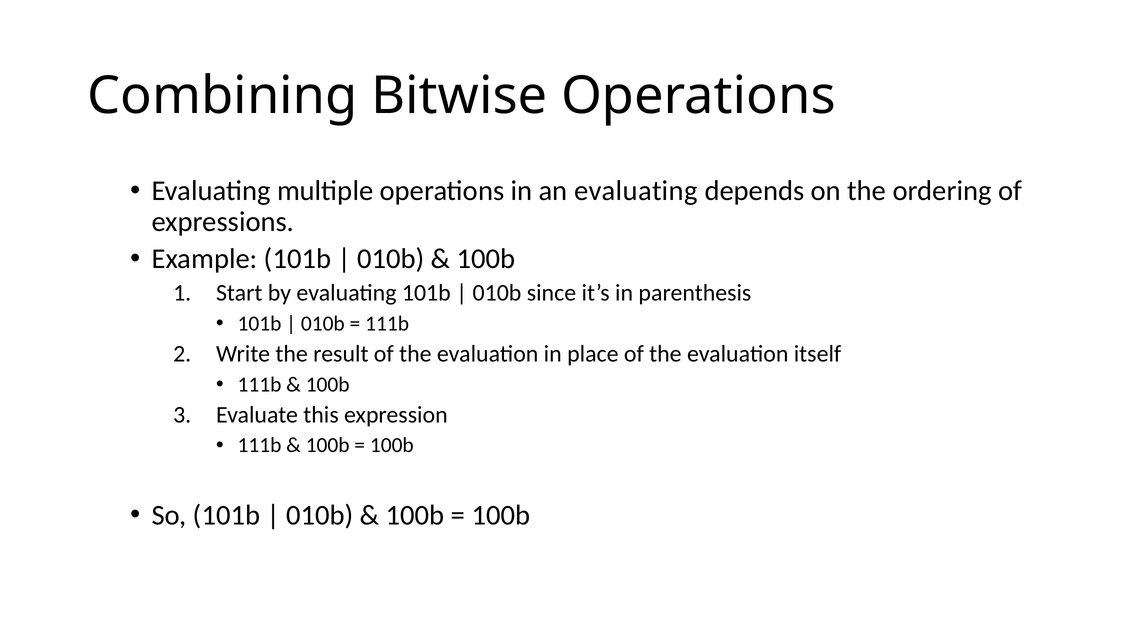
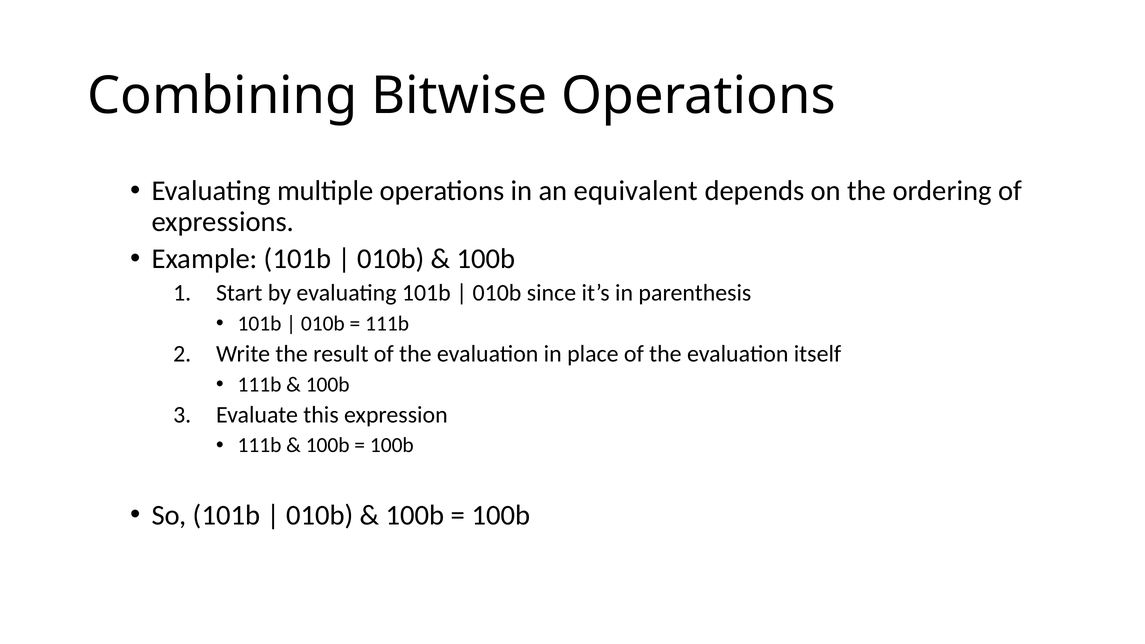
an evaluating: evaluating -> equivalent (636, 191)
